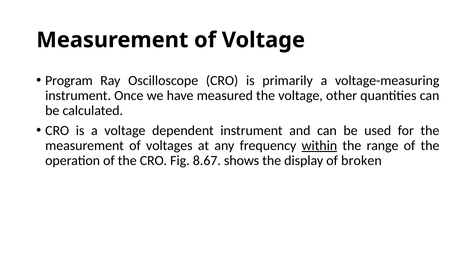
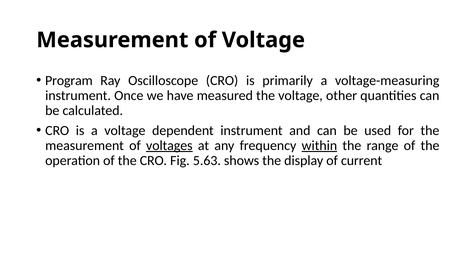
voltages underline: none -> present (169, 145)
8.67: 8.67 -> 5.63 (207, 160)
broken: broken -> current (362, 160)
